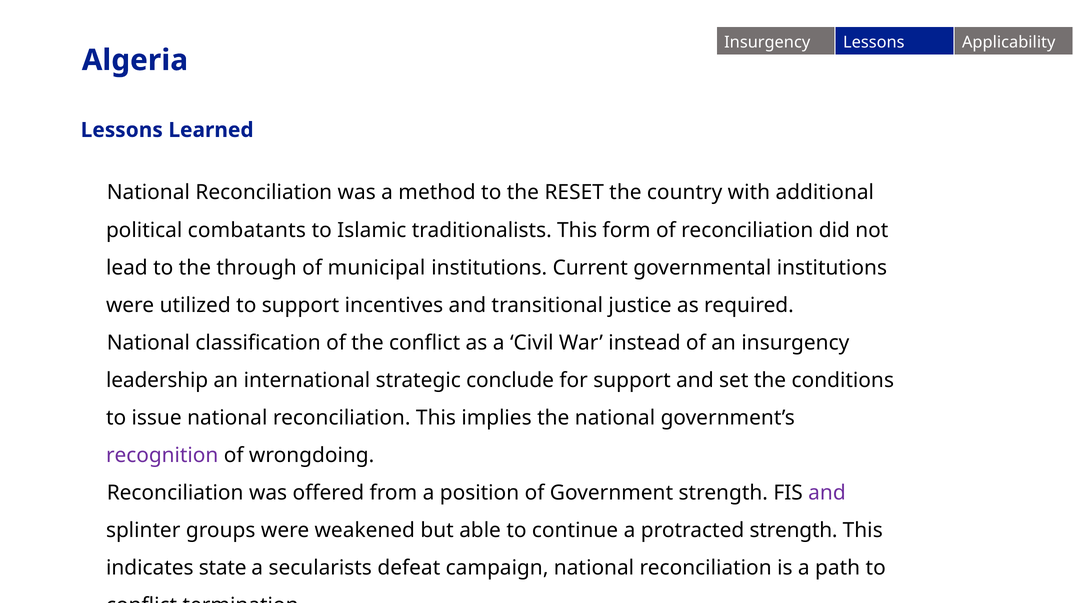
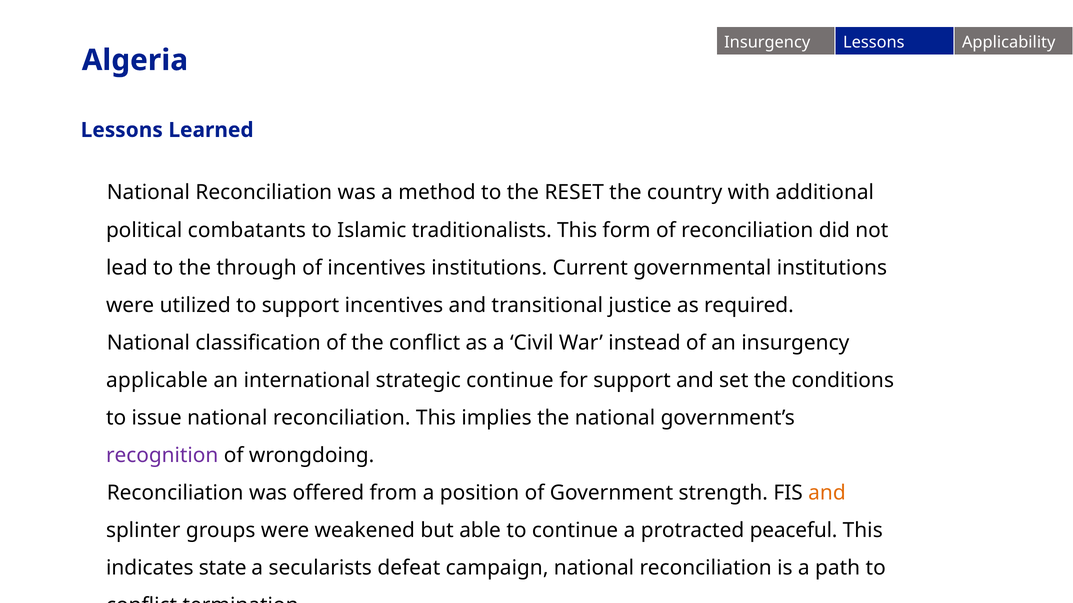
of municipal: municipal -> incentives (377, 268)
leadership: leadership -> applicable (157, 381)
strategic conclude: conclude -> continue (510, 381)
and colour: purple -> orange (827, 493)
protracted strength: strength -> peaceful (794, 531)
